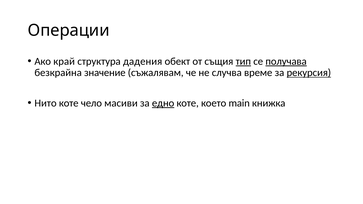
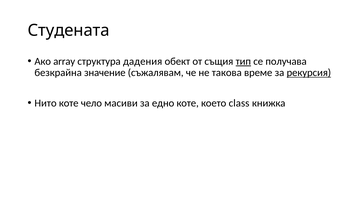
Операции: Операции -> Студената (69, 30)
край: край -> array (64, 61)
получава underline: present -> none (286, 61)
случва: случва -> такова (227, 73)
едно underline: present -> none (163, 103)
main: main -> class (239, 103)
